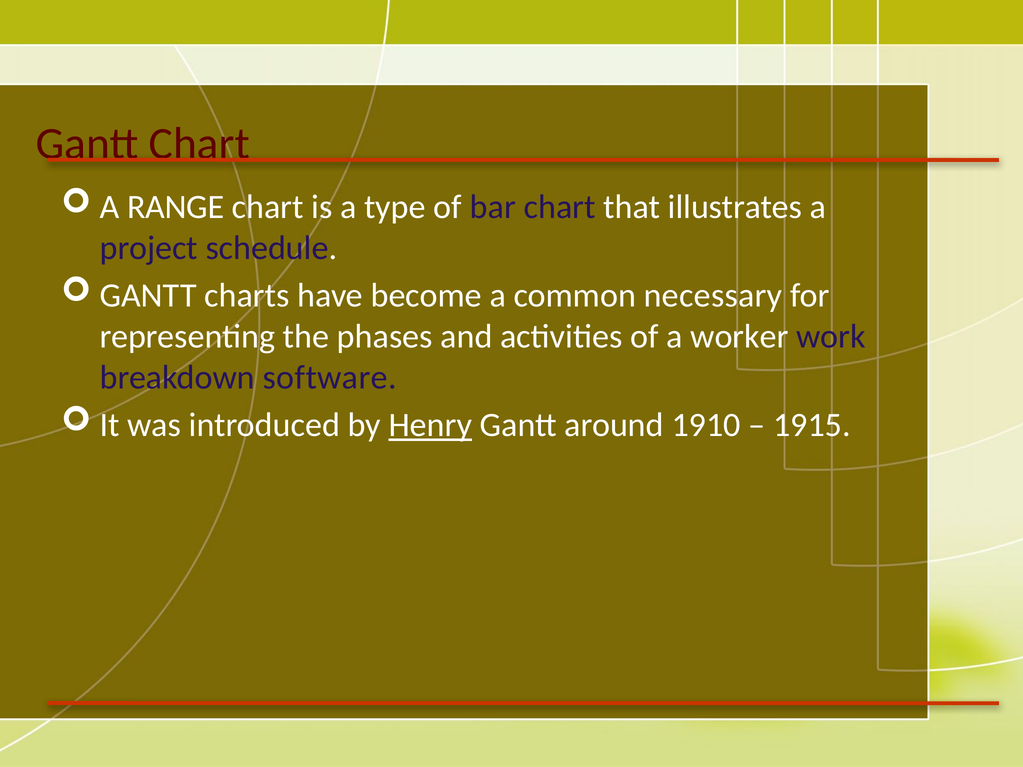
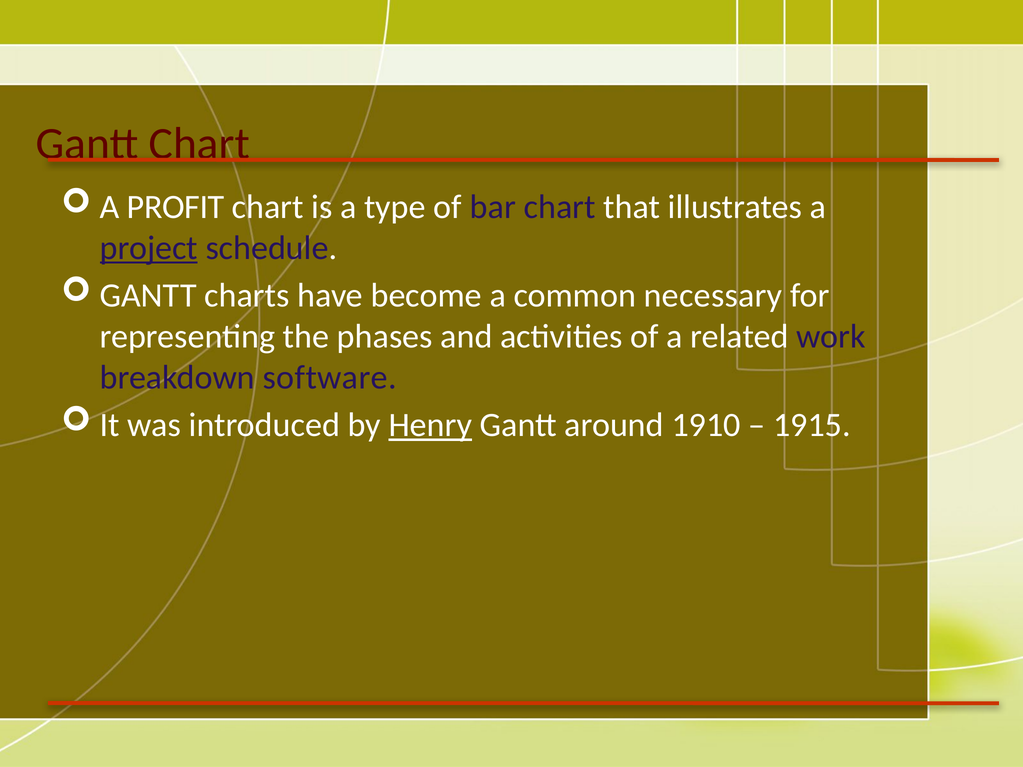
RANGE: RANGE -> PROFIT (176, 207)
project underline: none -> present (149, 248)
worker: worker -> related (739, 337)
